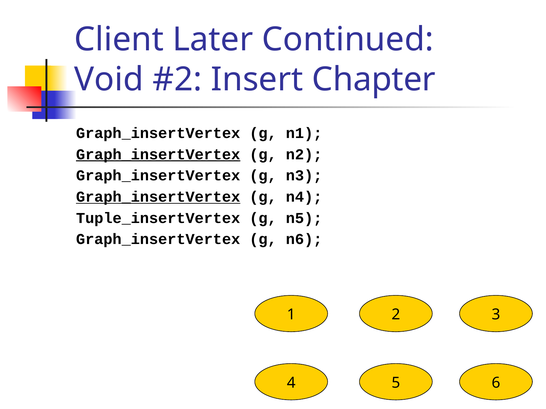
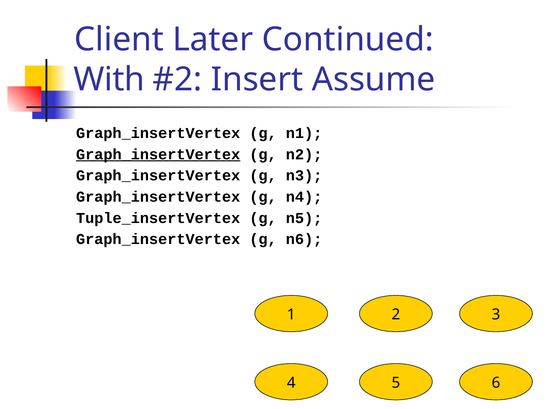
Void: Void -> With (109, 80)
Chapter: Chapter -> Assume (374, 80)
Graph_insertVertex underline: present -> none (158, 197)
